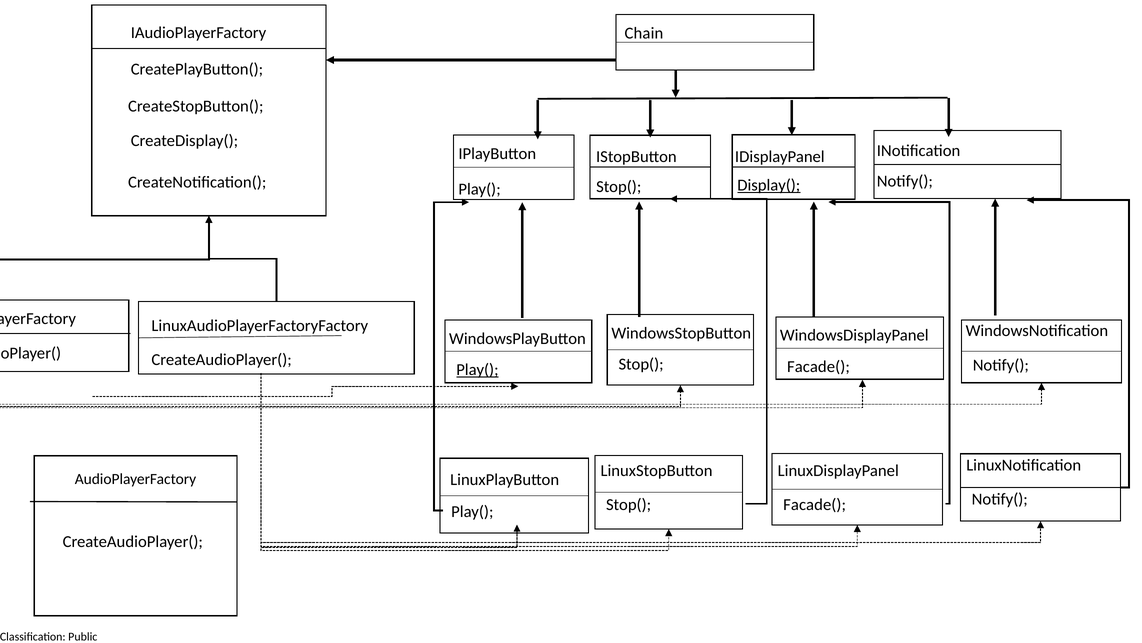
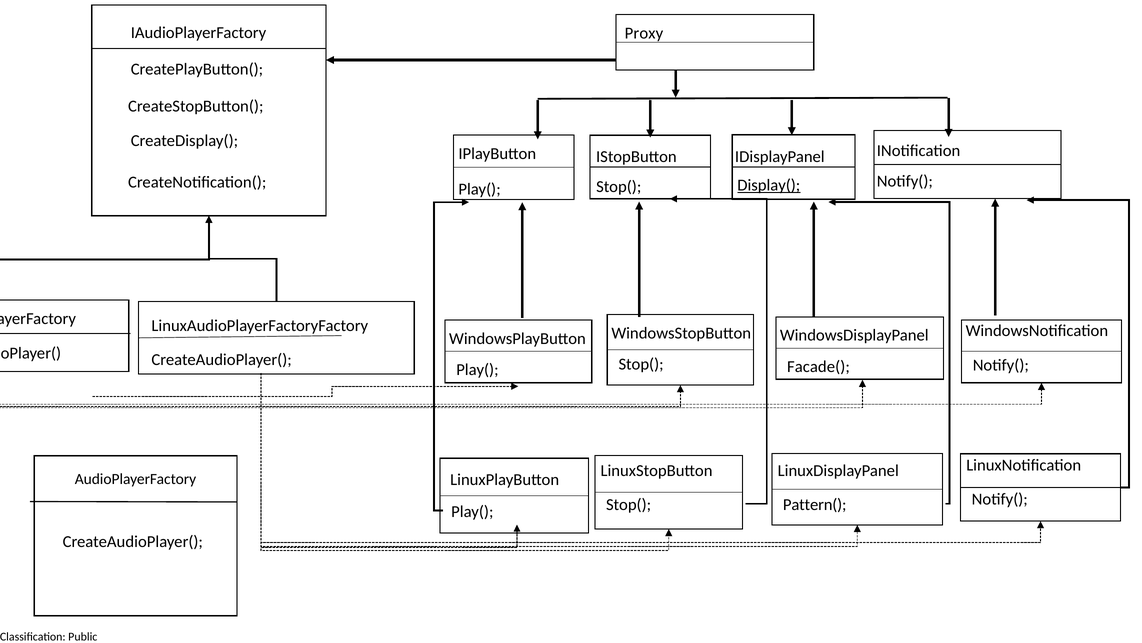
Chain: Chain -> Proxy (644, 33)
Play( underline: present -> none (477, 370)
Facade(: Facade( -> Pattern( (815, 504)
